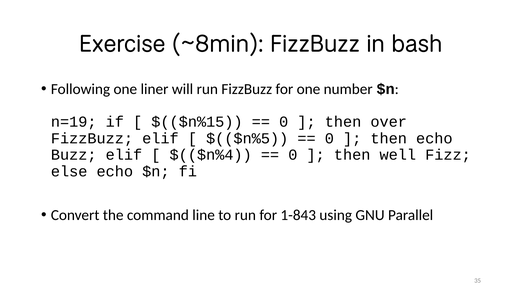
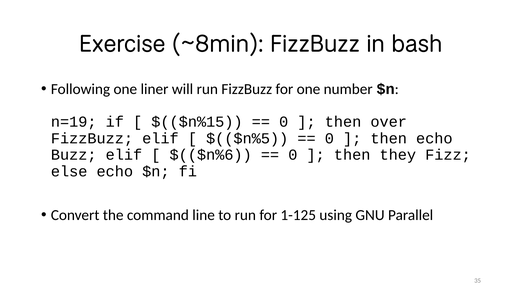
$(($n%4: $(($n%4 -> $(($n%6 (211, 155)
well: well -> they (398, 155)
1-843: 1-843 -> 1-125 (298, 215)
